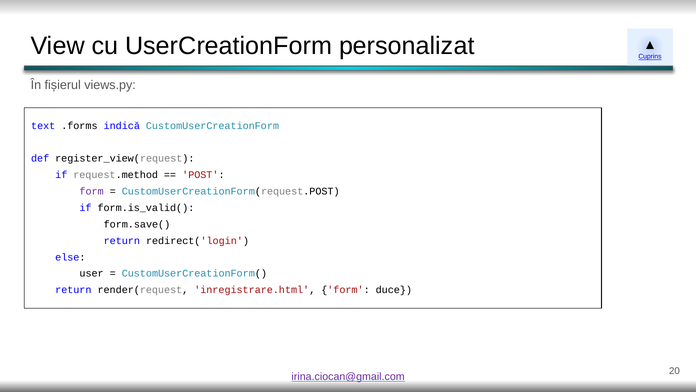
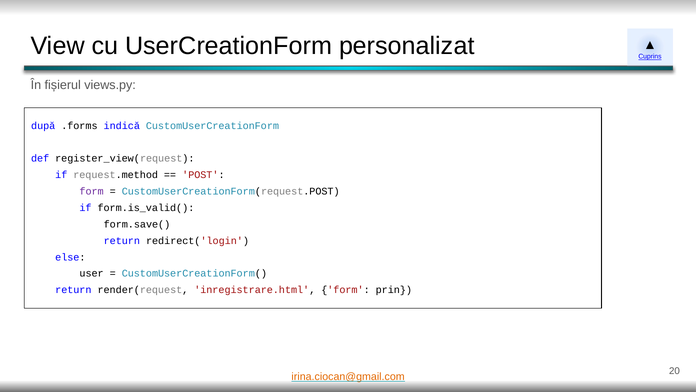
text: text -> după (43, 126)
duce: duce -> prin (394, 290)
irina.ciocan@gmail.com colour: purple -> orange (348, 376)
